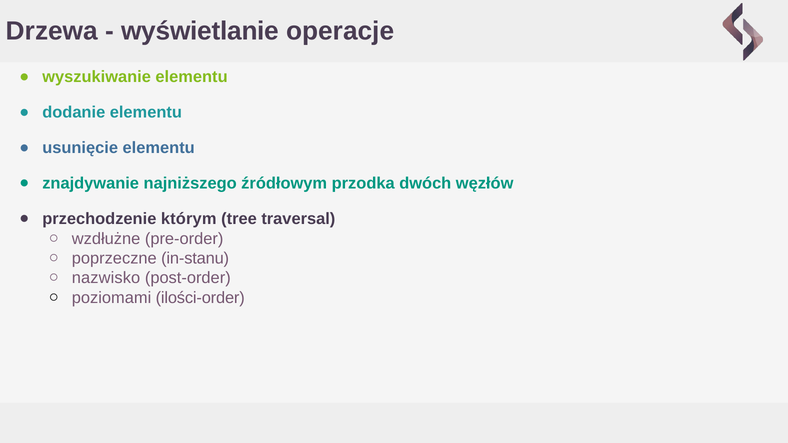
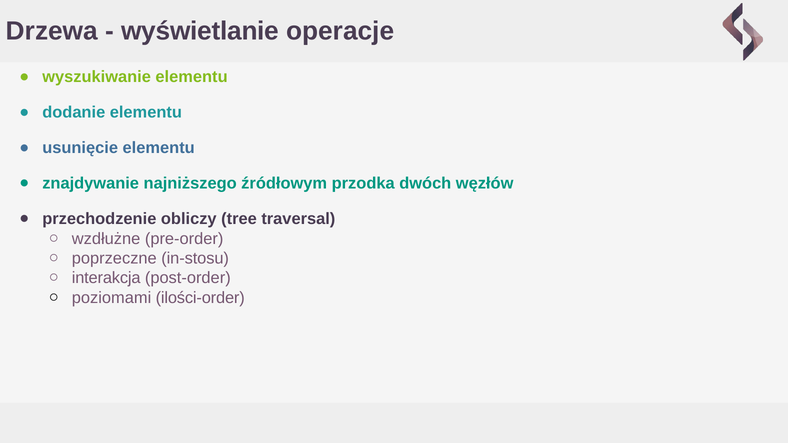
którym: którym -> obliczy (189, 219)
in-stanu: in-stanu -> in-stosu (195, 258)
nazwisko: nazwisko -> interakcja (106, 278)
